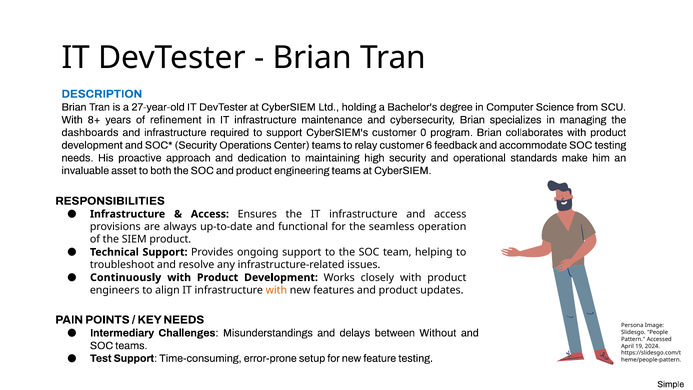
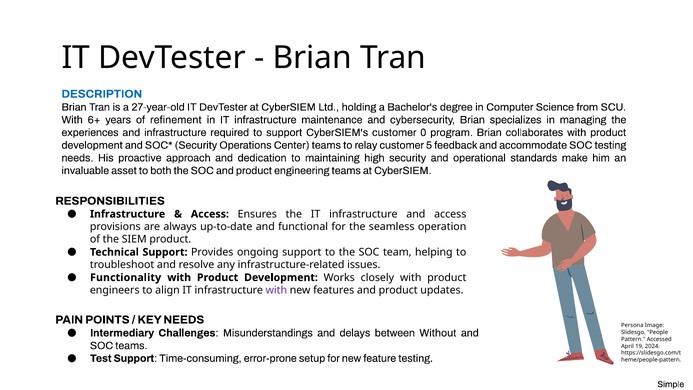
8+: 8+ -> 6+ (94, 120)
dashboards: dashboards -> experiences (90, 132)
6: 6 -> 5 (429, 145)
Continuously: Continuously -> Functionality (126, 277)
with colour: orange -> purple (276, 290)
